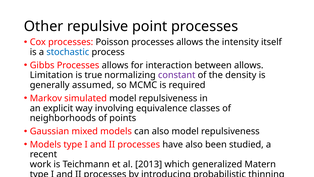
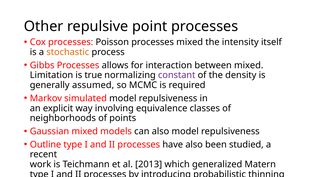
Poisson processes allows: allows -> mixed (190, 42)
stochastic colour: blue -> orange (68, 52)
between allows: allows -> mixed (249, 65)
Models: Models -> Outline (45, 144)
